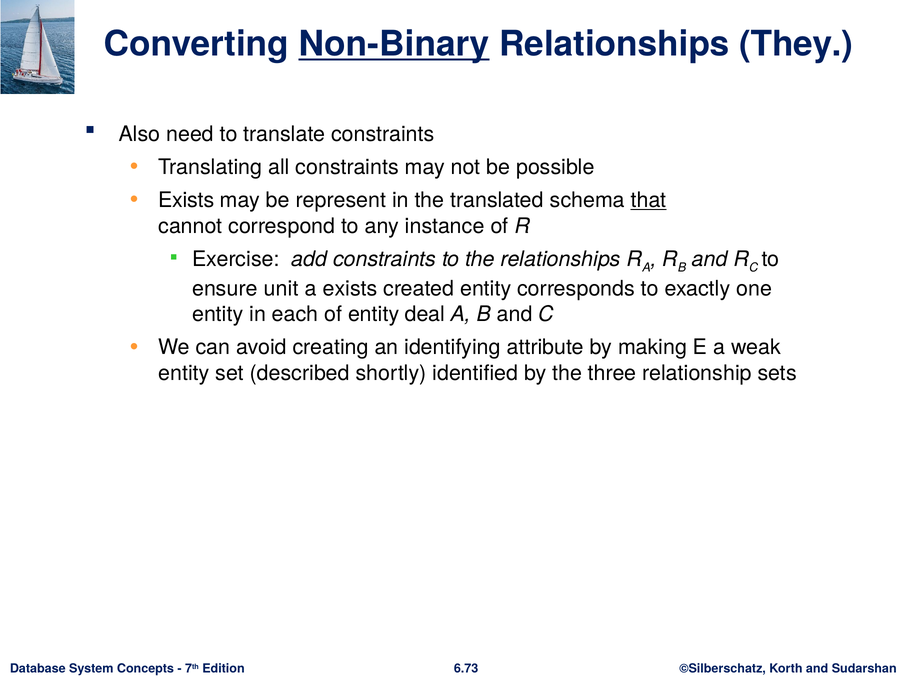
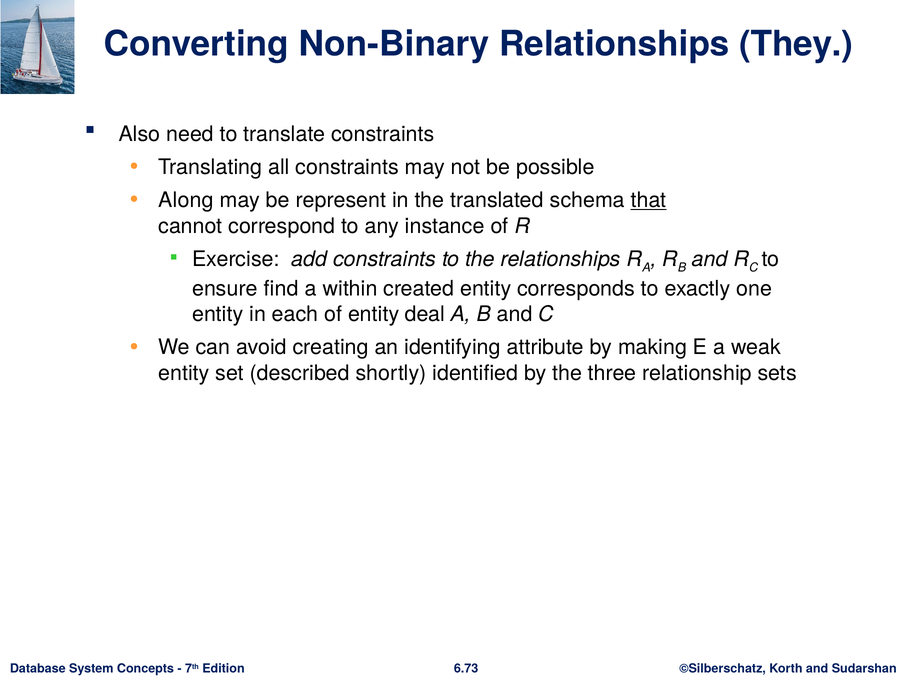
Non-Binary underline: present -> none (394, 44)
Exists: Exists -> Along (186, 200)
unit: unit -> find (281, 288)
a exists: exists -> within (350, 288)
